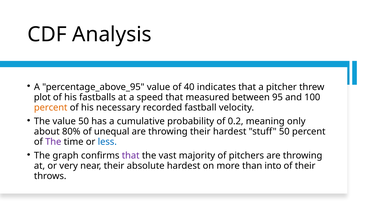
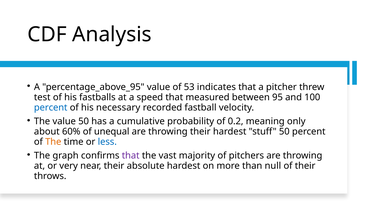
40: 40 -> 53 (189, 87)
plot: plot -> test (42, 97)
percent colour: orange -> blue (51, 108)
80%: 80% -> 60% (71, 132)
The colour: purple -> orange (53, 142)
into: into -> null (273, 166)
